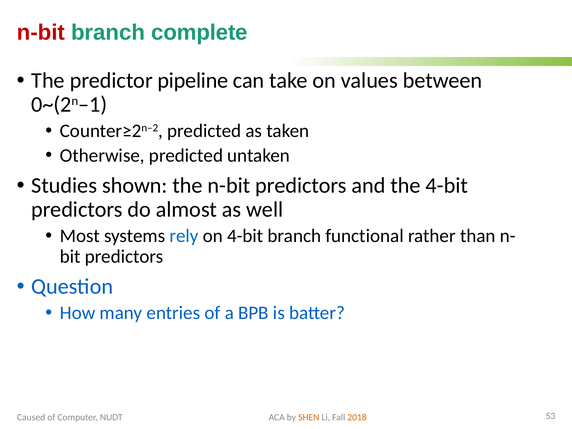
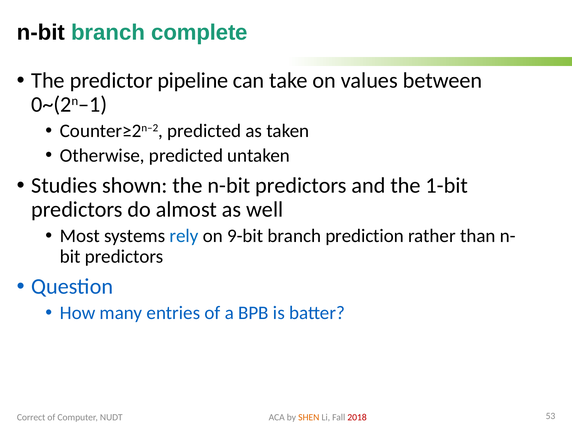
n-bit colour: red -> black (41, 33)
the 4-bit: 4-bit -> 1-bit (447, 186)
on 4-bit: 4-bit -> 9-bit (245, 236)
functional: functional -> prediction (365, 236)
Caused: Caused -> Correct (31, 417)
2018 colour: orange -> red (357, 417)
